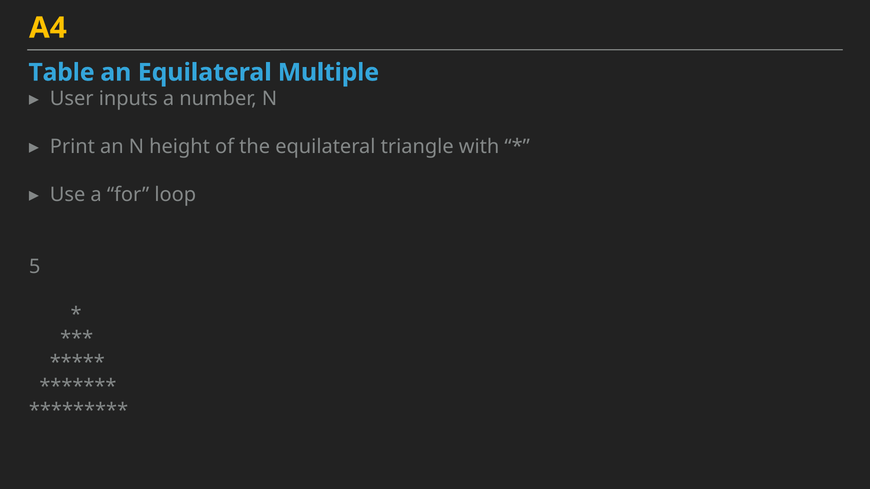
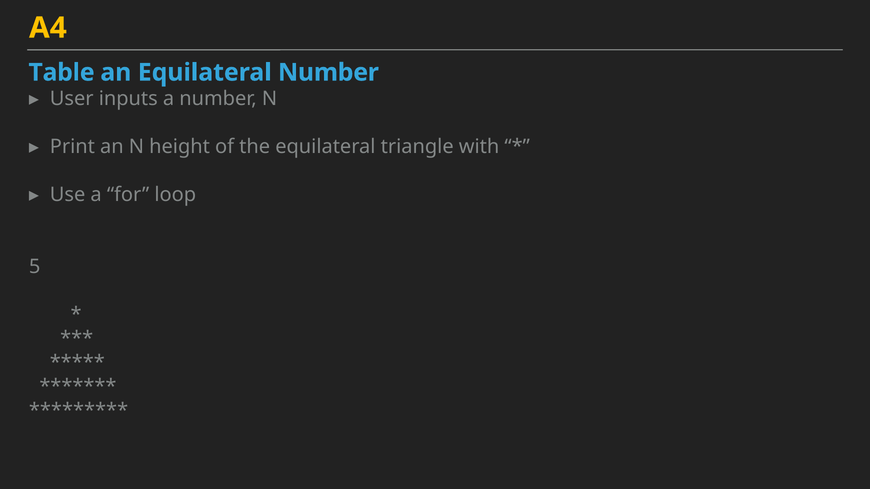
Equilateral Multiple: Multiple -> Number (328, 73)
